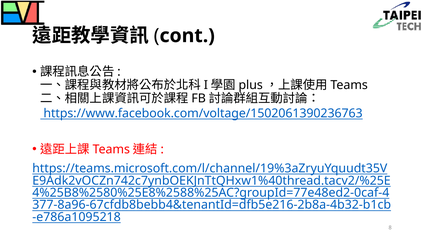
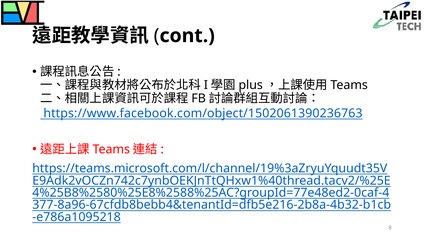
https://www.facebook.com/voltage/1502061390236763: https://www.facebook.com/voltage/1502061390236763 -> https://www.facebook.com/object/1502061390236763 (203, 113)
